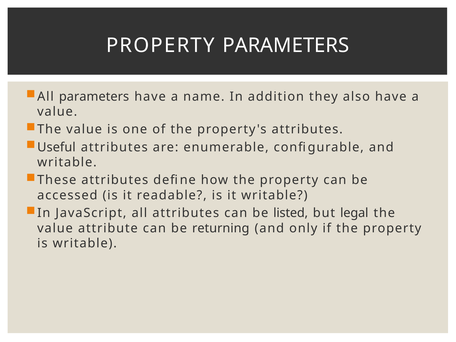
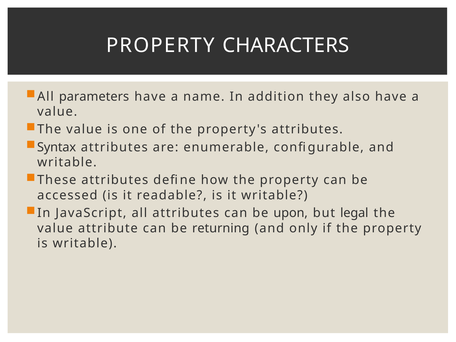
PROPERTY PARAMETERS: PARAMETERS -> CHARACTERS (286, 45)
Useful: Useful -> Syntax (57, 147)
listed: listed -> upon (291, 213)
